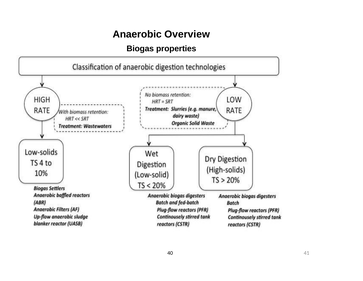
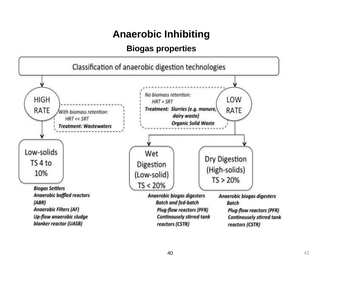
Overview: Overview -> Inhibiting (187, 34)
